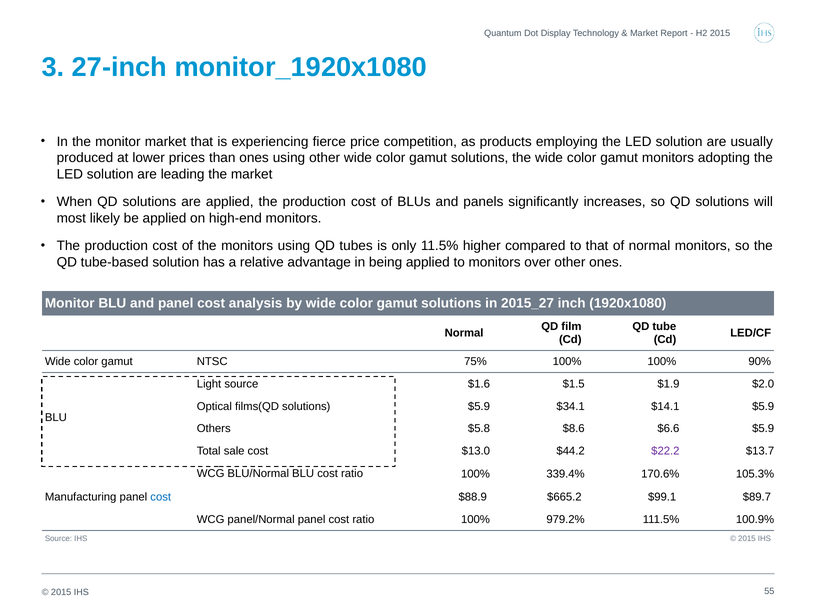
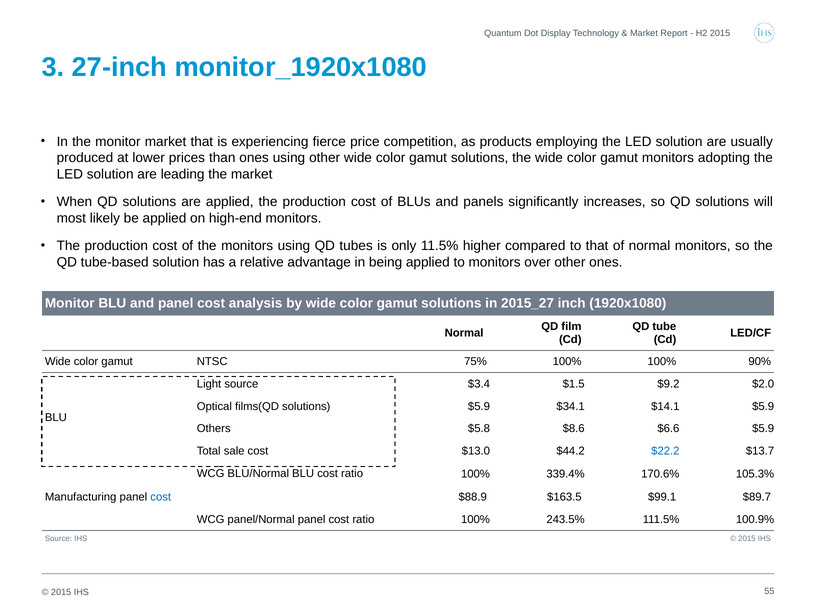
$1.6: $1.6 -> $3.4 (479, 384)
$1.9: $1.9 -> $9.2 (668, 384)
$22.2 colour: purple -> blue (665, 451)
$665.2: $665.2 -> $163.5 (564, 497)
979.2%: 979.2% -> 243.5% (566, 520)
